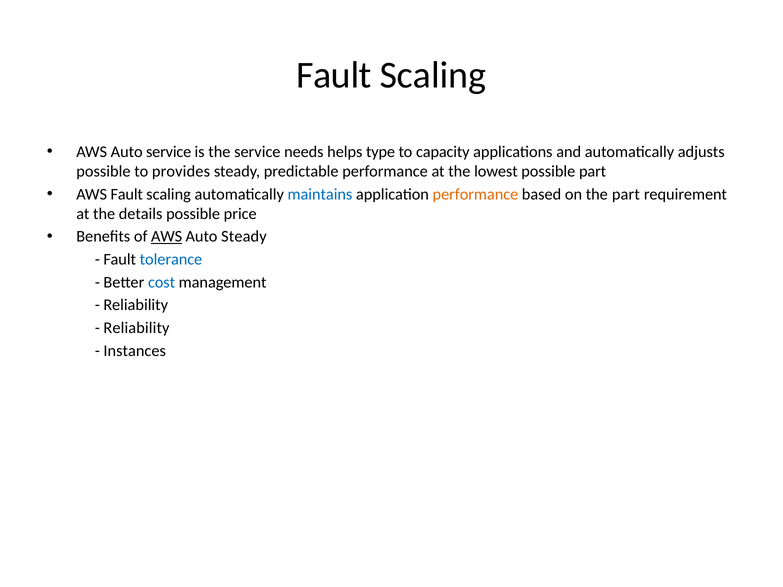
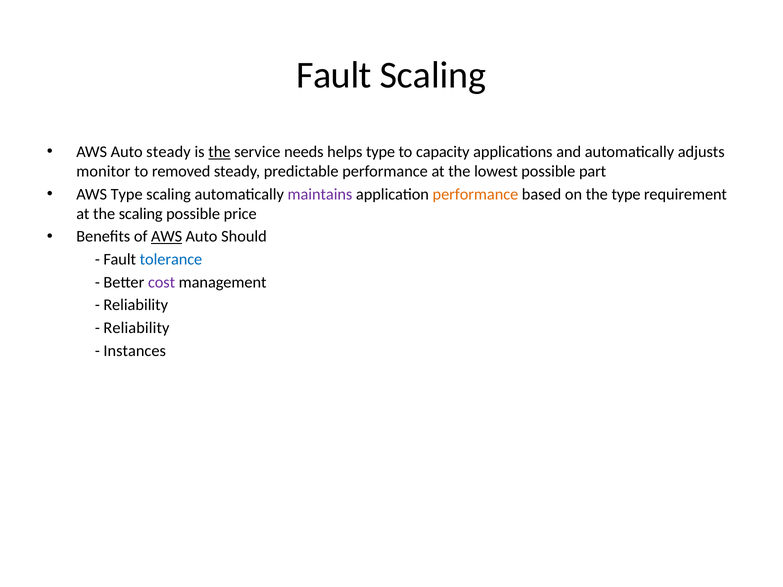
Auto service: service -> steady (168, 152)
the underline: none -> present (219, 152)
possible: possible -> monitor (103, 171)
provides: provides -> removed (181, 171)
AWS Fault: Fault -> Type (127, 194)
maintains colour: blue -> purple (320, 194)
the part: part -> type (626, 194)
the details: details -> scaling (141, 214)
Auto Steady: Steady -> Should (244, 237)
cost colour: blue -> purple (162, 282)
